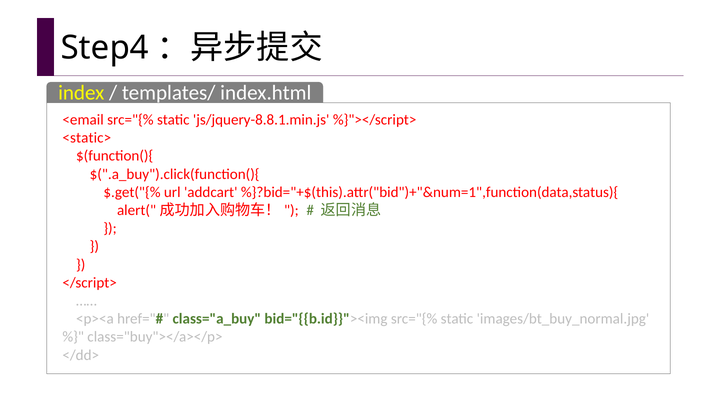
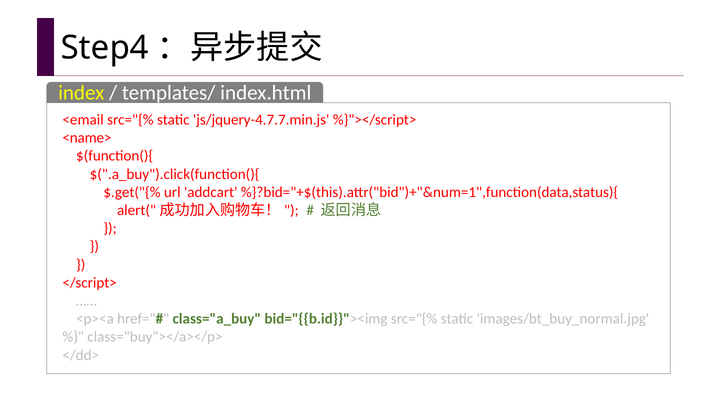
js/jquery-8.8.1.min.js: js/jquery-8.8.1.min.js -> js/jquery-4.7.7.min.js (261, 120)
<static>: <static> -> <name> (87, 138)
